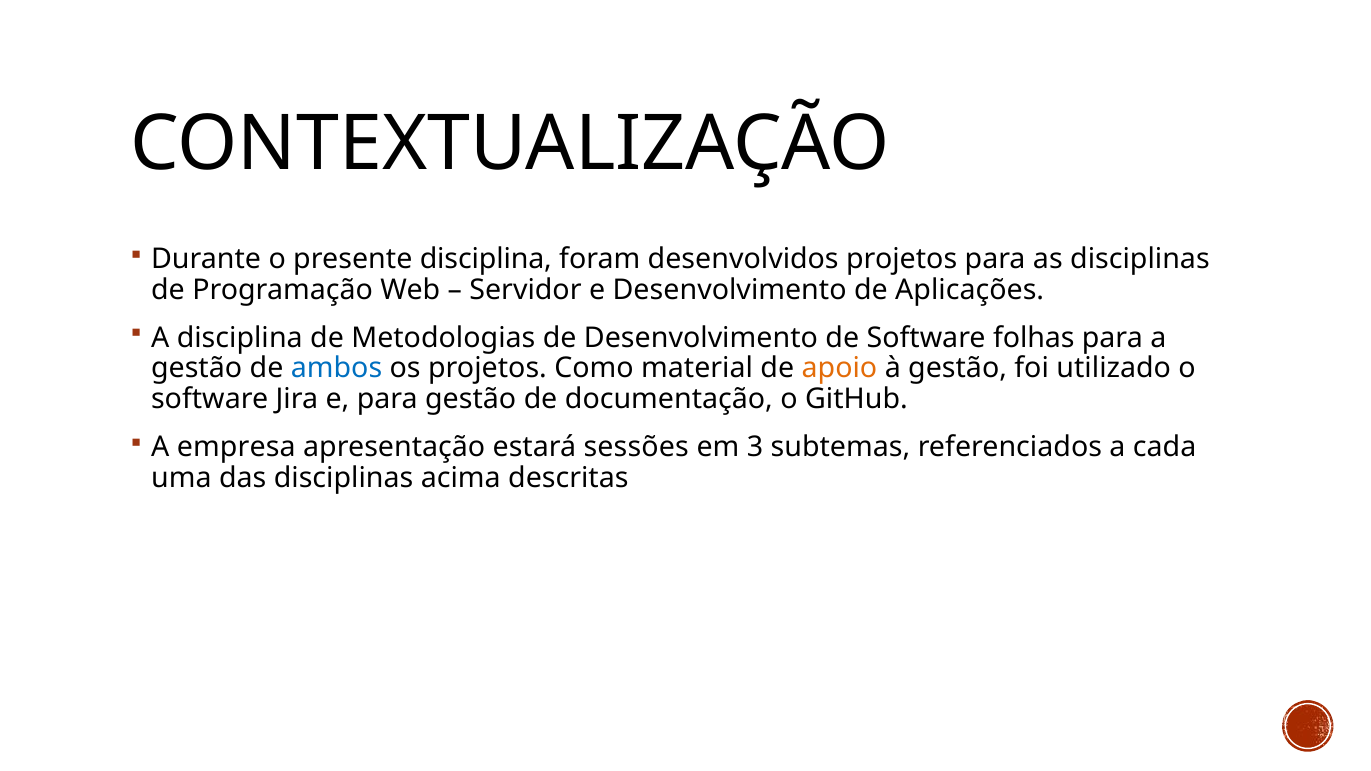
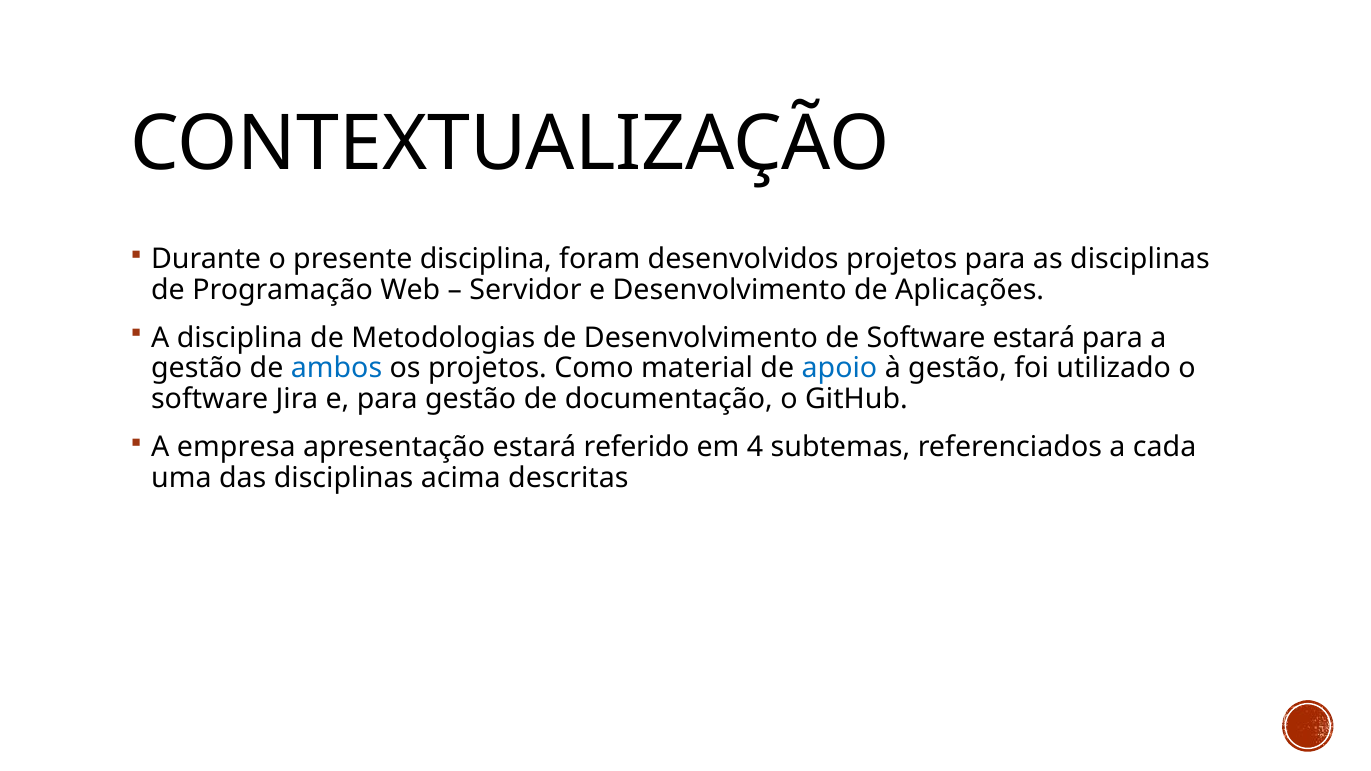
Software folhas: folhas -> estará (1034, 338)
apoio colour: orange -> blue (839, 369)
sessões: sessões -> referido (636, 447)
3: 3 -> 4 (755, 447)
